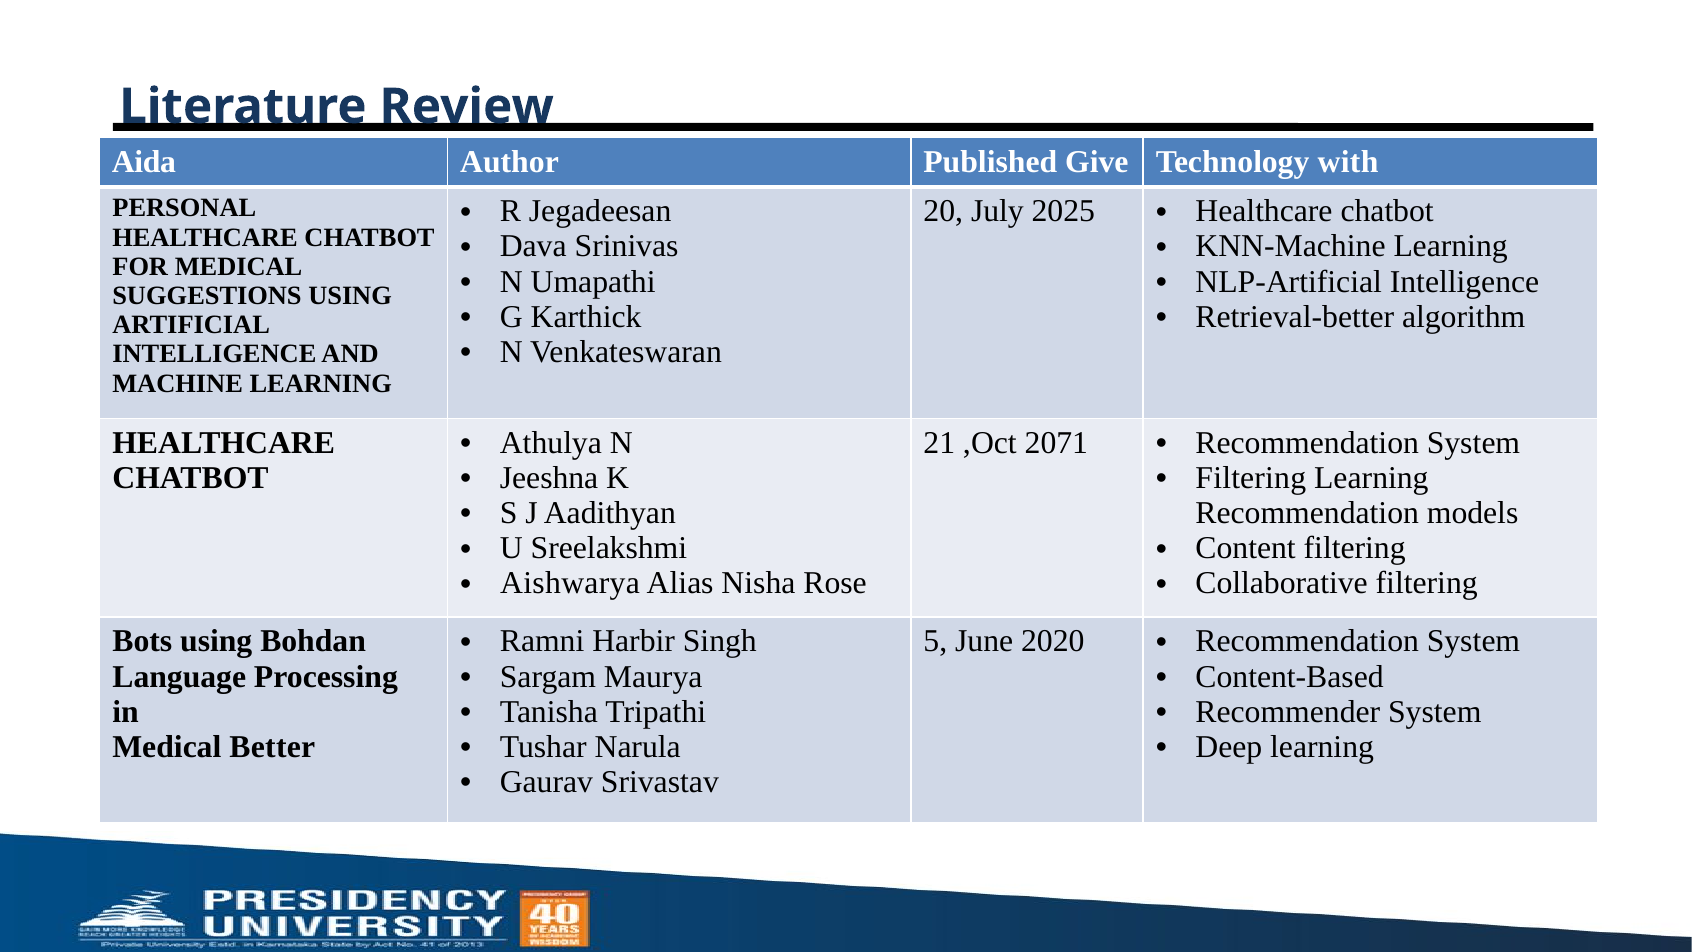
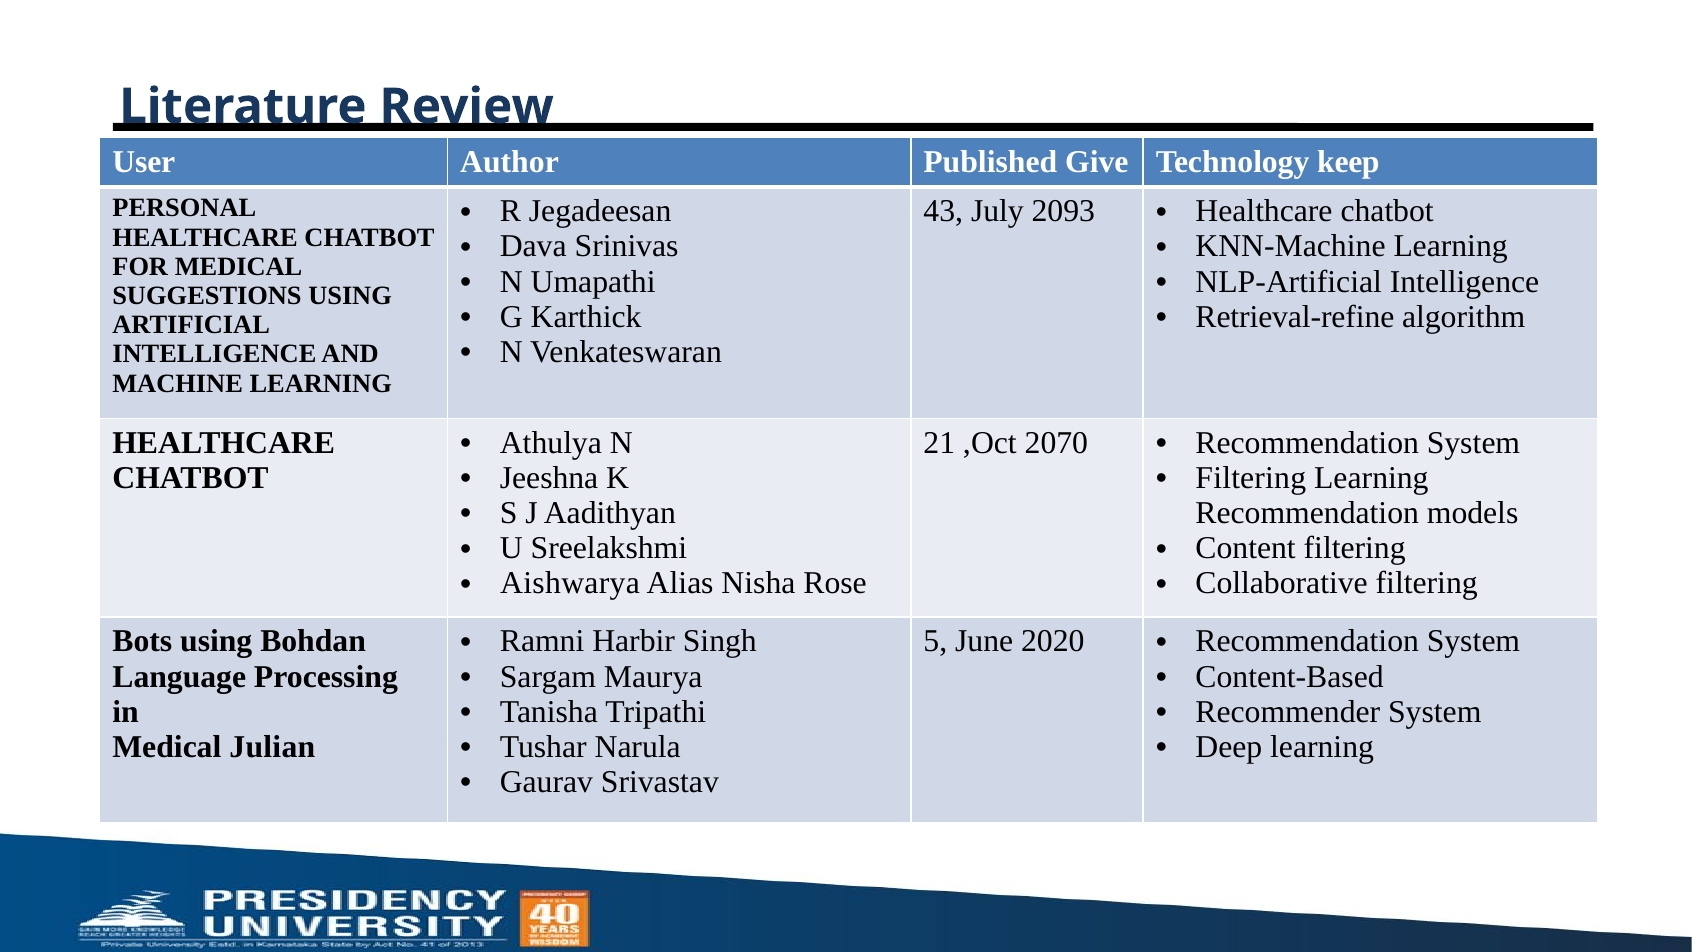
Aida: Aida -> User (144, 162)
with: with -> keep (1348, 162)
20: 20 -> 43 (943, 211)
2025: 2025 -> 2093 (1063, 211)
Retrieval-better: Retrieval-better -> Retrieval-refine (1295, 317)
2071: 2071 -> 2070 (1056, 443)
Better: Better -> Julian (272, 747)
